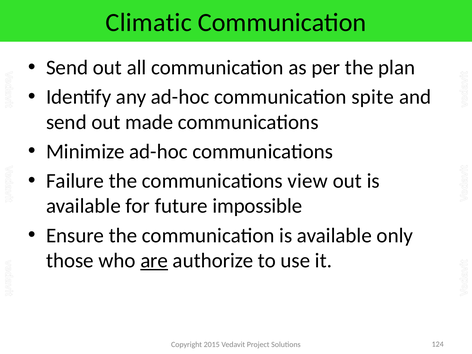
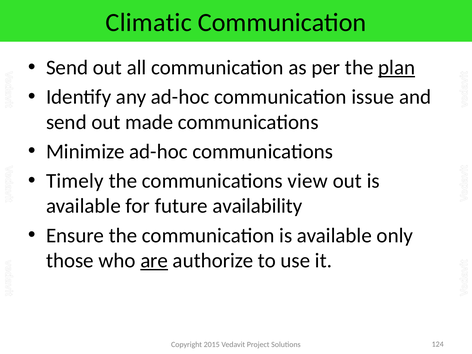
plan underline: none -> present (397, 68)
spite: spite -> issue (373, 97)
Failure: Failure -> Timely (75, 181)
impossible: impossible -> availability (257, 206)
